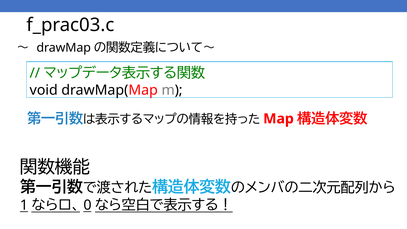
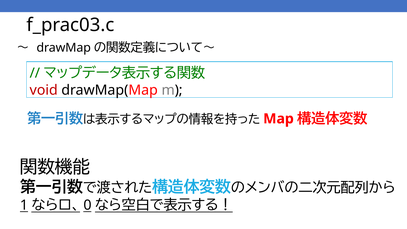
void colour: black -> red (44, 90)
